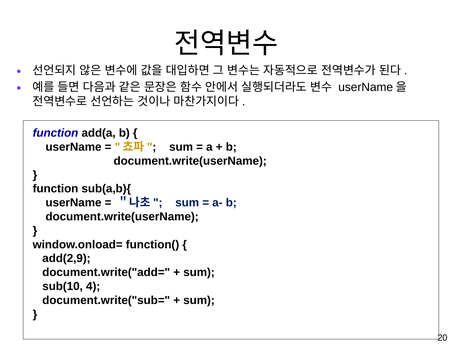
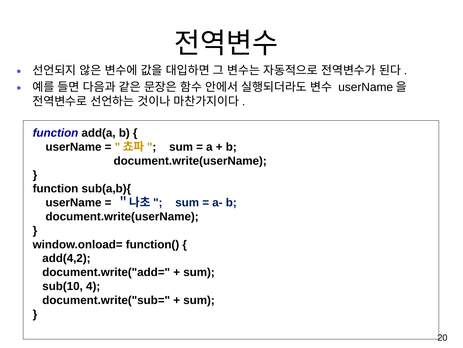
add(2,9: add(2,9 -> add(4,2 (66, 258)
